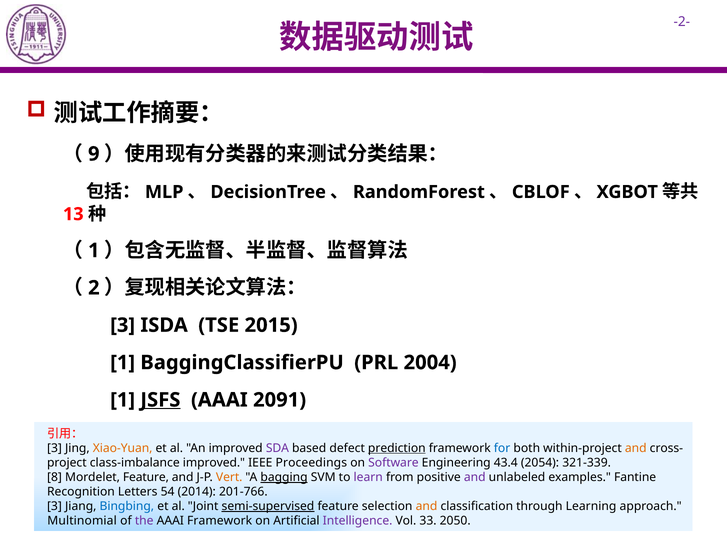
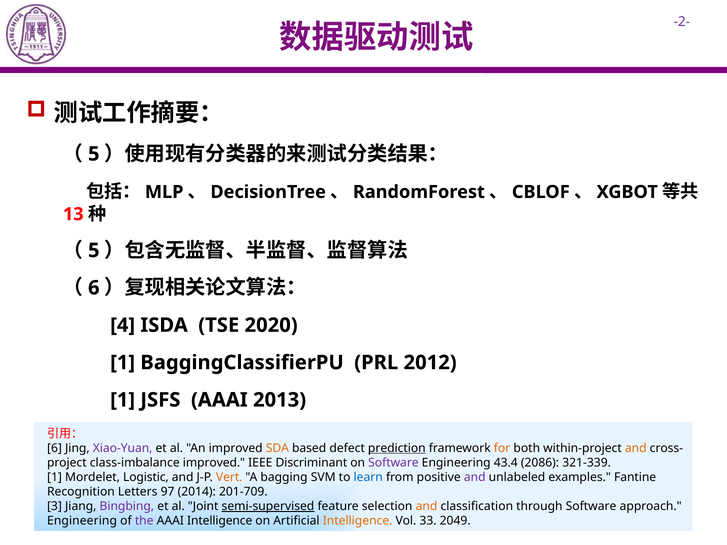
9: 9 -> 5 (94, 154)
1: 1 -> 5 (94, 251)
2: 2 -> 6 (94, 288)
3: 3 -> 4 (123, 325)
2015: 2015 -> 2020 (271, 325)
2004: 2004 -> 2012 (430, 363)
JSFS underline: present -> none (160, 400)
2091: 2091 -> 2013 (280, 400)
3: 3 -> 6 (55, 448)
Xiao-Yuan colour: orange -> purple (123, 448)
SDA colour: purple -> orange (277, 448)
for colour: blue -> orange (502, 448)
Proceedings: Proceedings -> Discriminant (311, 463)
2054: 2054 -> 2086 (540, 463)
8: 8 -> 1 (55, 477)
Mordelet Feature: Feature -> Logistic (146, 477)
bagging underline: present -> none (284, 477)
learn colour: purple -> blue (368, 477)
54: 54 -> 97 (168, 492)
201-766: 201-766 -> 201-709 (243, 492)
Bingbing colour: blue -> purple (127, 507)
through Learning: Learning -> Software (591, 507)
Multinomial: Multinomial -> Engineering (82, 521)
AAAI Framework: Framework -> Intelligence (220, 521)
Intelligence colour: purple -> orange (358, 521)
2050: 2050 -> 2049 (455, 521)
